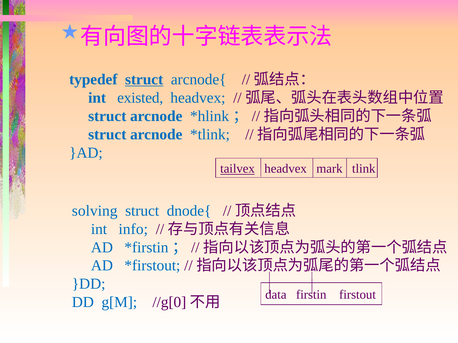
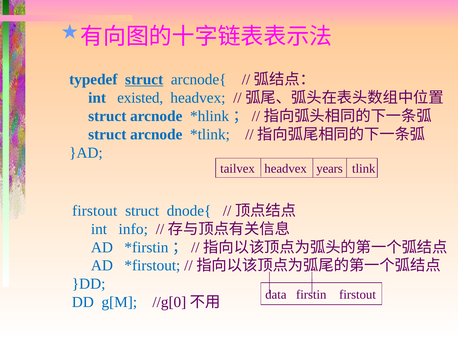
tailvex underline: present -> none (238, 169)
mark: mark -> years (330, 169)
solving: solving -> firstout (95, 211)
